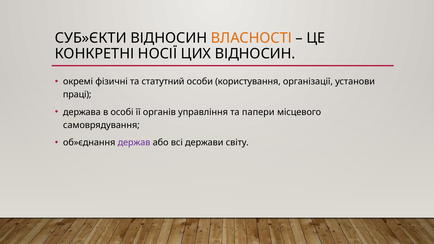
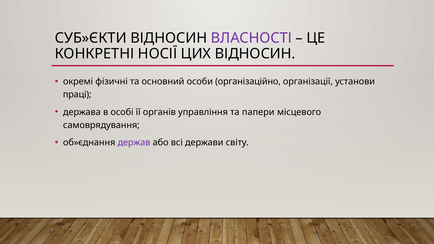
ВЛАСНОСТІ colour: orange -> purple (251, 38)
статутний: статутний -> основний (163, 82)
користування: користування -> організаційно (248, 82)
